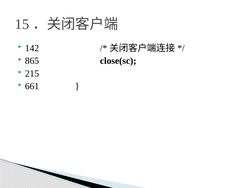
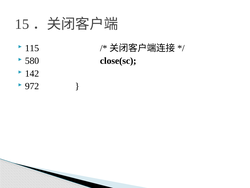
142: 142 -> 115 (32, 48)
865: 865 -> 580 (32, 61)
215: 215 -> 142 (32, 73)
661: 661 -> 972 (32, 86)
